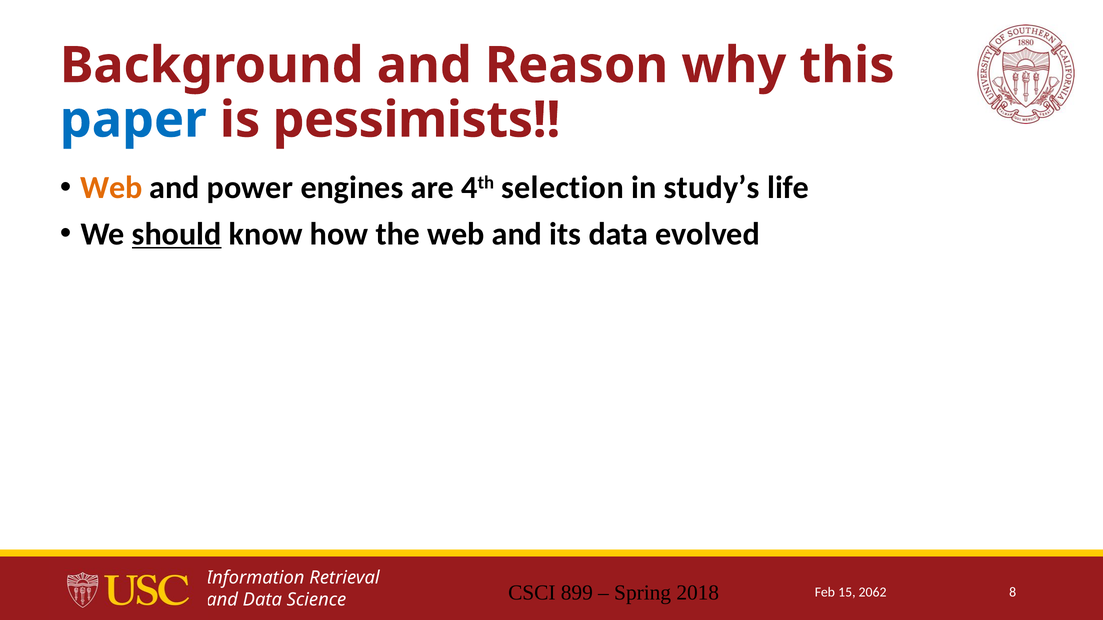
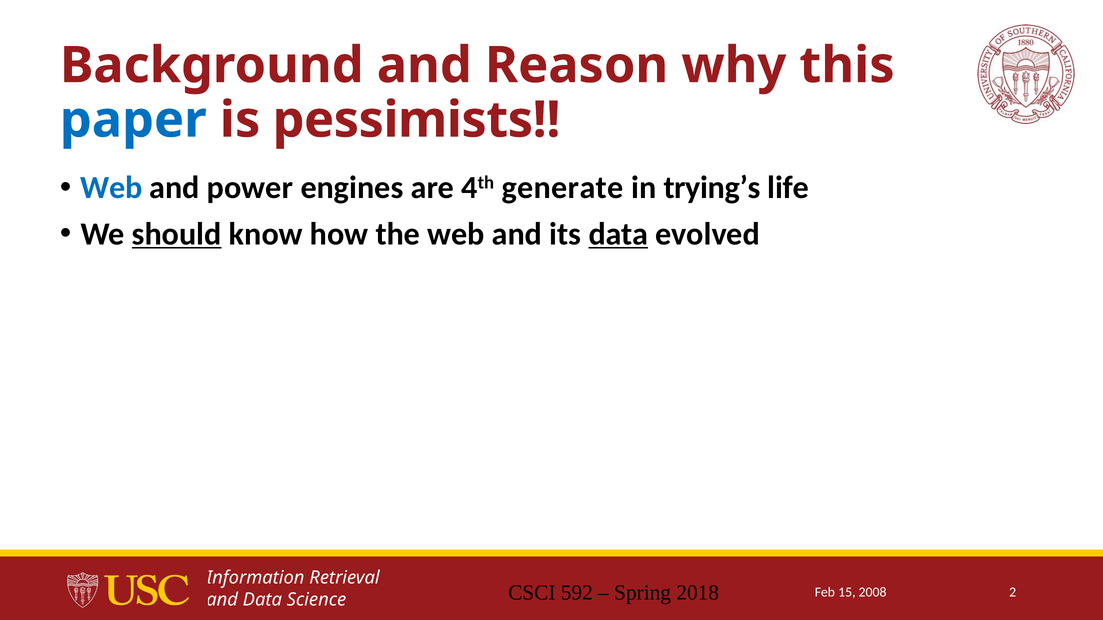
Web colour: orange -> blue (111, 188)
selection: selection -> generate (563, 188)
study’s: study’s -> trying’s (712, 188)
data underline: none -> present (618, 234)
2062: 2062 -> 2008 (873, 592)
899: 899 -> 592 (577, 593)
8: 8 -> 2 (1013, 592)
